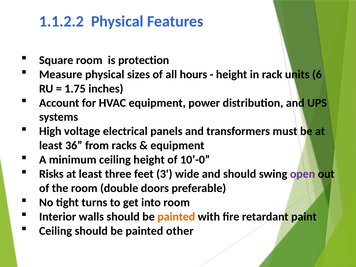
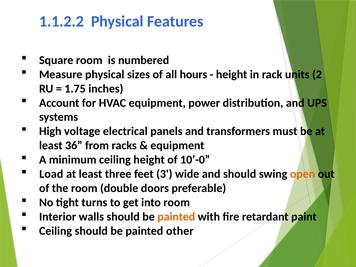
protection: protection -> numbered (144, 60)
6: 6 -> 2 (317, 74)
Risks: Risks -> Load (51, 174)
open colour: purple -> orange (303, 174)
